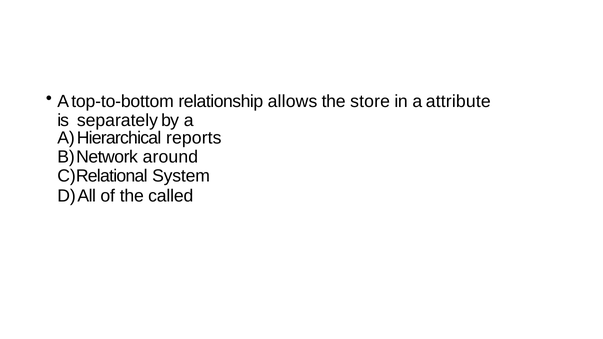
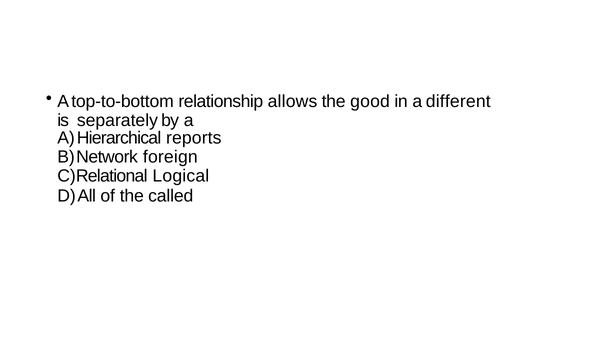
store: store -> good (370, 101)
attribute: attribute -> different (458, 101)
around: around -> foreign (170, 157)
System: System -> Logical (181, 176)
